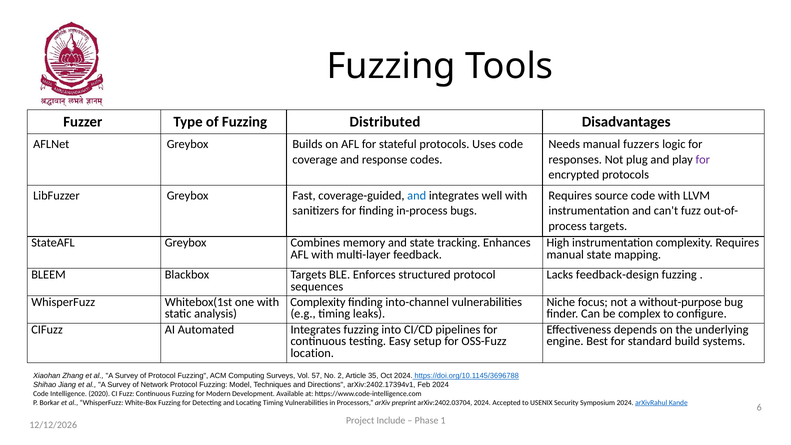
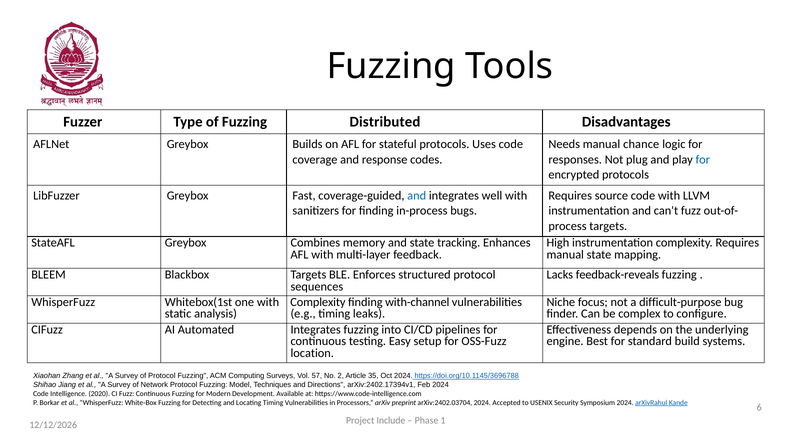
fuzzers: fuzzers -> chance (641, 144)
for colour: purple -> blue (703, 160)
feedback-design: feedback-design -> feedback-reveals (617, 275)
into-channel: into-channel -> with-channel (417, 302)
without-purpose: without-purpose -> difficult-purpose (680, 302)
